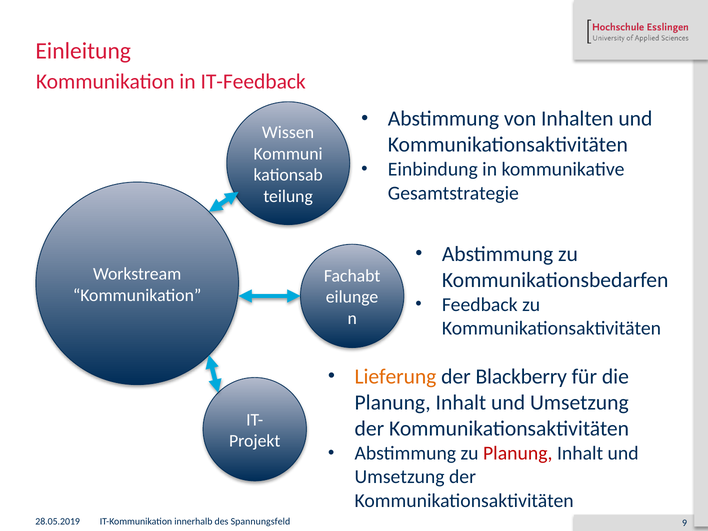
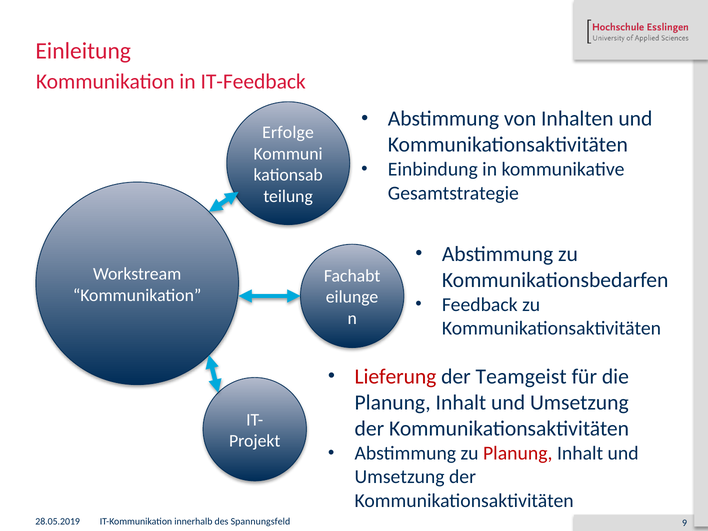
Wissen: Wissen -> Erfolge (288, 133)
Lieferung colour: orange -> red (395, 377)
Blackberry: Blackberry -> Teamgeist (521, 377)
